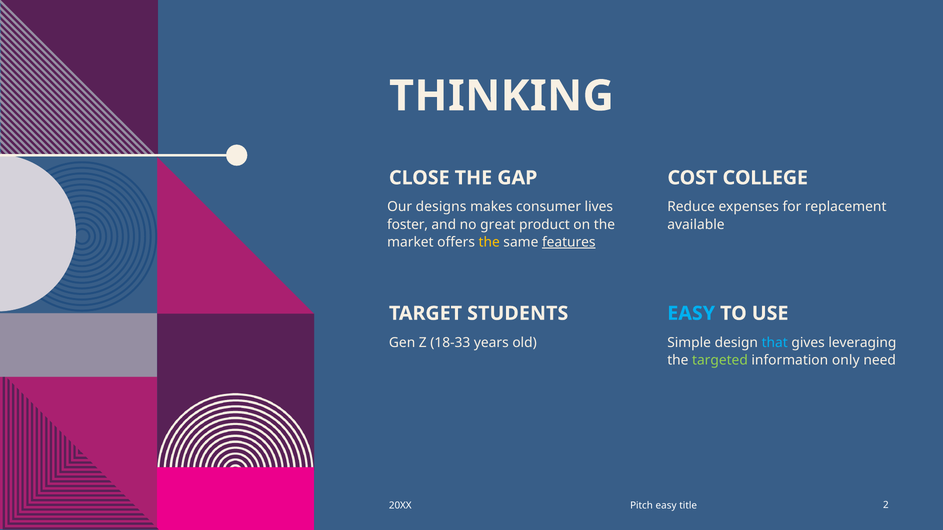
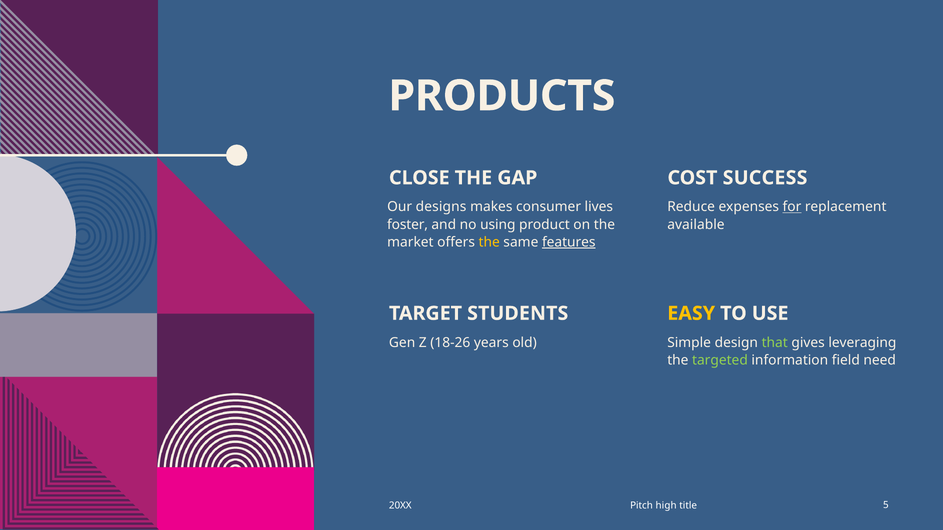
THINKING: THINKING -> PRODUCTS (502, 96)
COLLEGE: COLLEGE -> SUCCESS (765, 178)
for underline: none -> present (792, 207)
great: great -> using (498, 225)
EASY colour: light blue -> yellow (691, 314)
that colour: light blue -> light green (775, 343)
18-33: 18-33 -> 18-26 (450, 343)
only: only -> field (846, 361)
Pitch easy: easy -> high (666, 506)
2: 2 -> 5 (886, 506)
